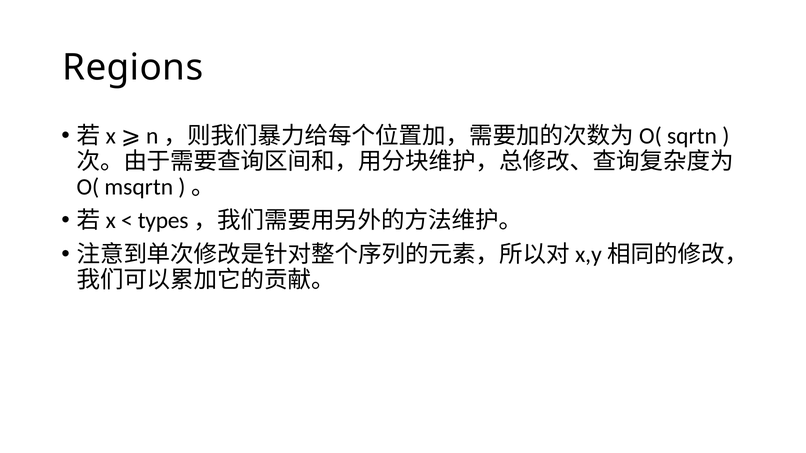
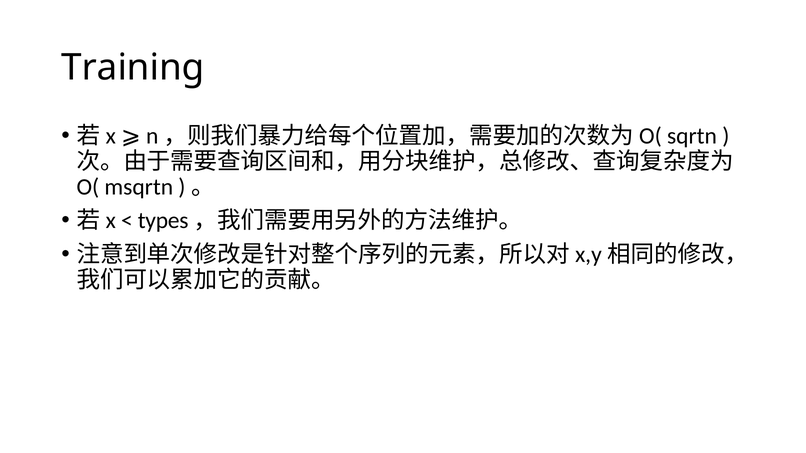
Regions: Regions -> Training (133, 68)
